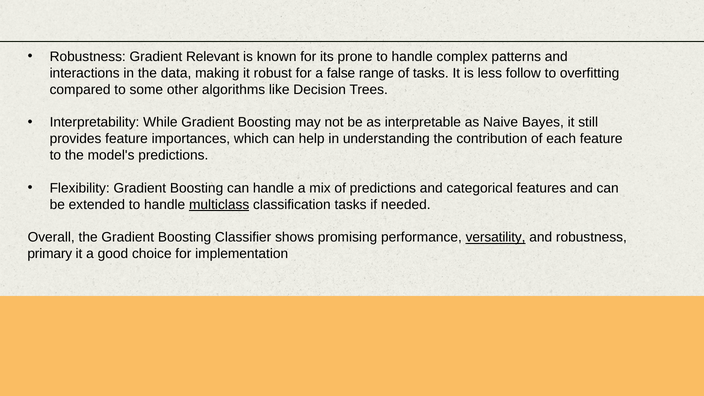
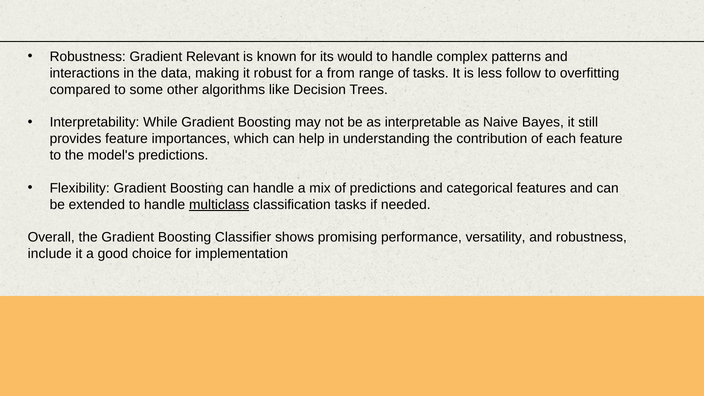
prone: prone -> would (355, 57)
false: false -> from (341, 73)
versatility underline: present -> none (496, 237)
primary: primary -> include (50, 254)
